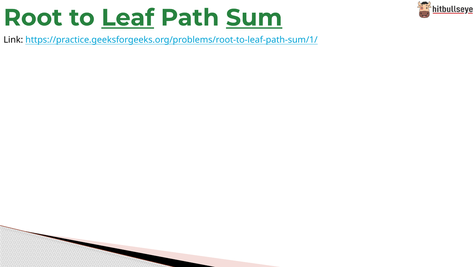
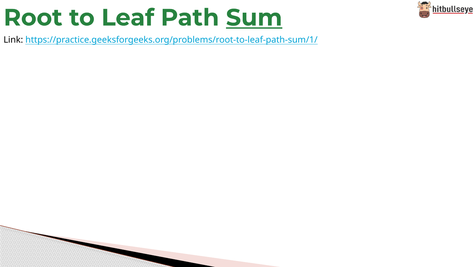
Leaf underline: present -> none (128, 18)
